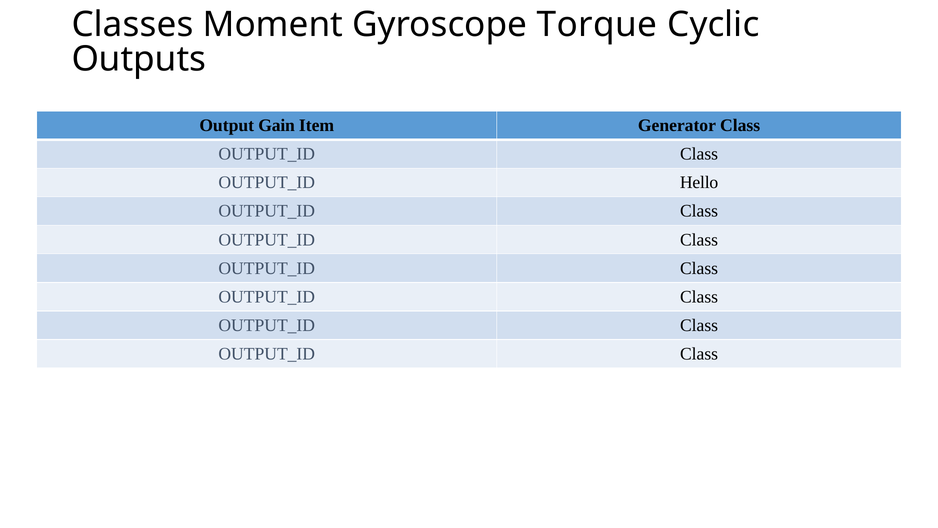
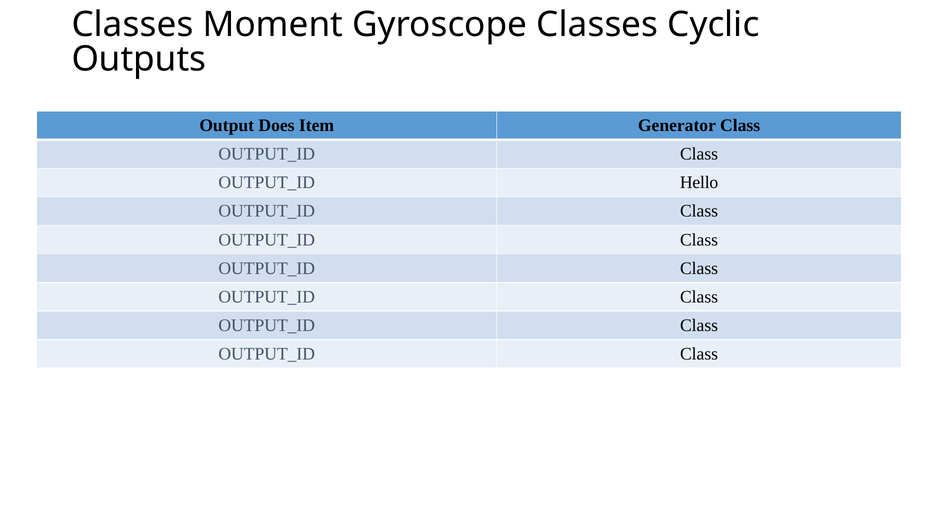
Gyroscope Torque: Torque -> Classes (597, 25)
Gain: Gain -> Does (276, 125)
